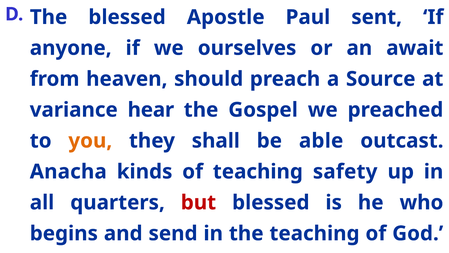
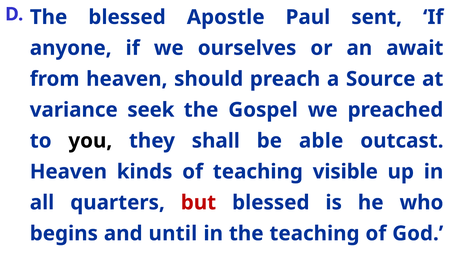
hear: hear -> seek (151, 110)
you colour: orange -> black (90, 141)
Anacha: Anacha -> Heaven (68, 171)
safety: safety -> visible (345, 171)
send: send -> until (173, 233)
